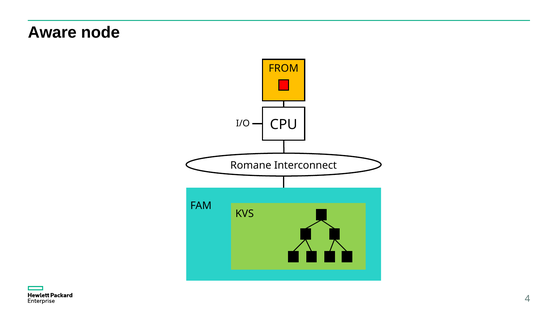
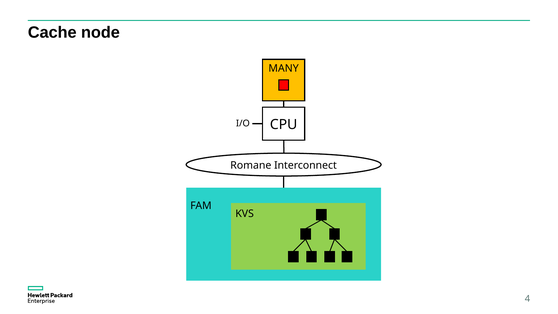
Aware: Aware -> Cache (52, 32)
FROM: FROM -> MANY (284, 68)
